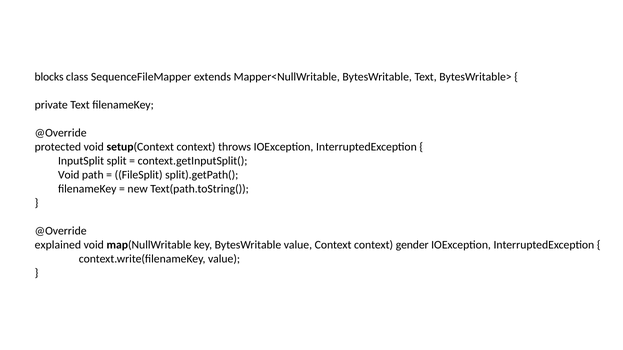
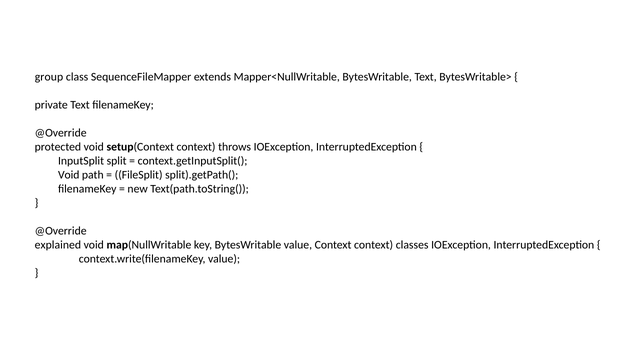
blocks: blocks -> group (49, 77)
gender: gender -> classes (412, 245)
